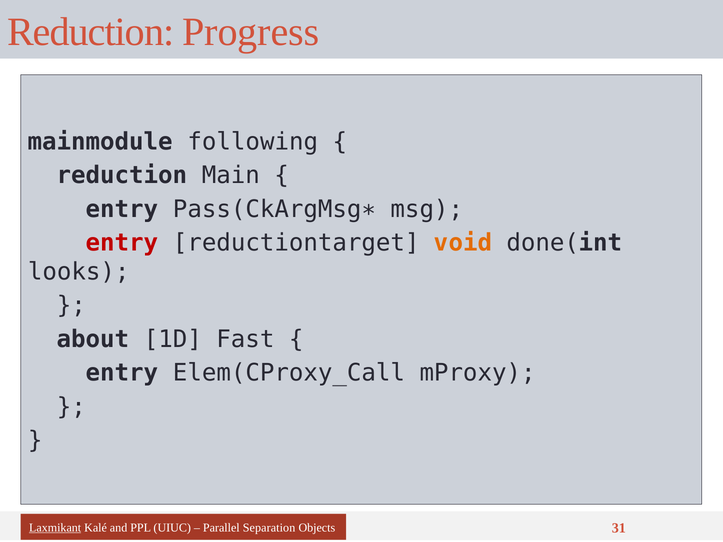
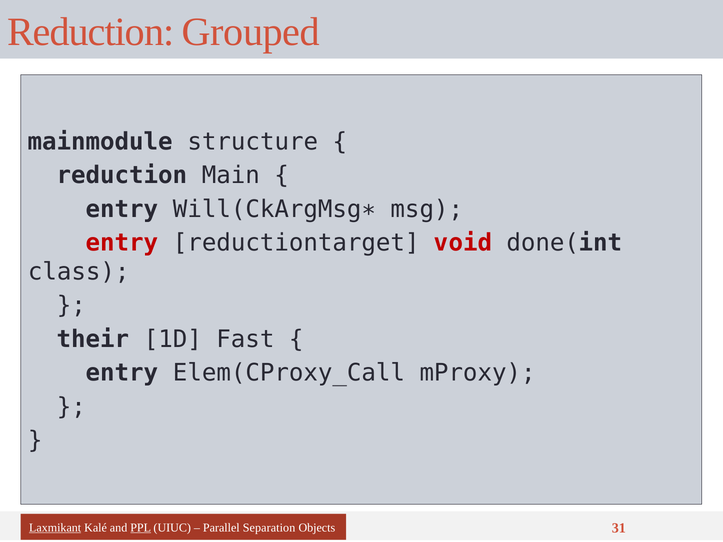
Progress: Progress -> Grouped (251, 32)
following: following -> structure (253, 142)
Pass(CkArgMsg∗: Pass(CkArgMsg∗ -> Will(CkArgMsg∗ (274, 209)
void colour: orange -> red (463, 243)
looks: looks -> class (79, 272)
about: about -> their (93, 339)
PPL underline: none -> present (141, 528)
